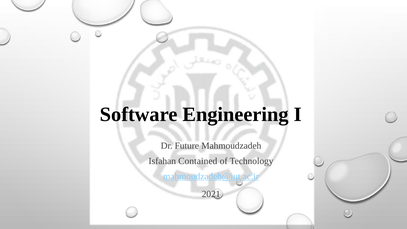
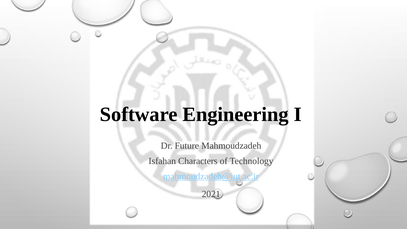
Contained: Contained -> Characters (198, 161)
